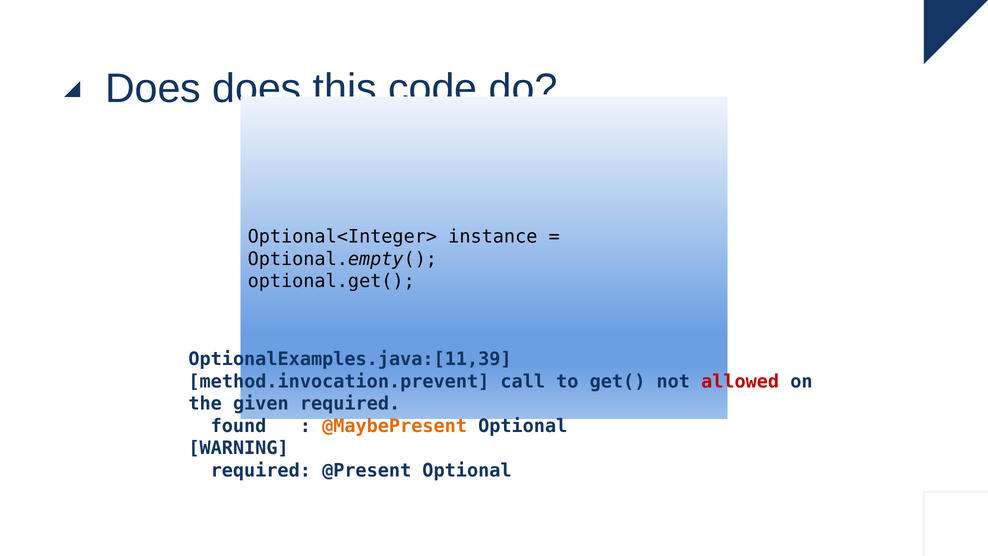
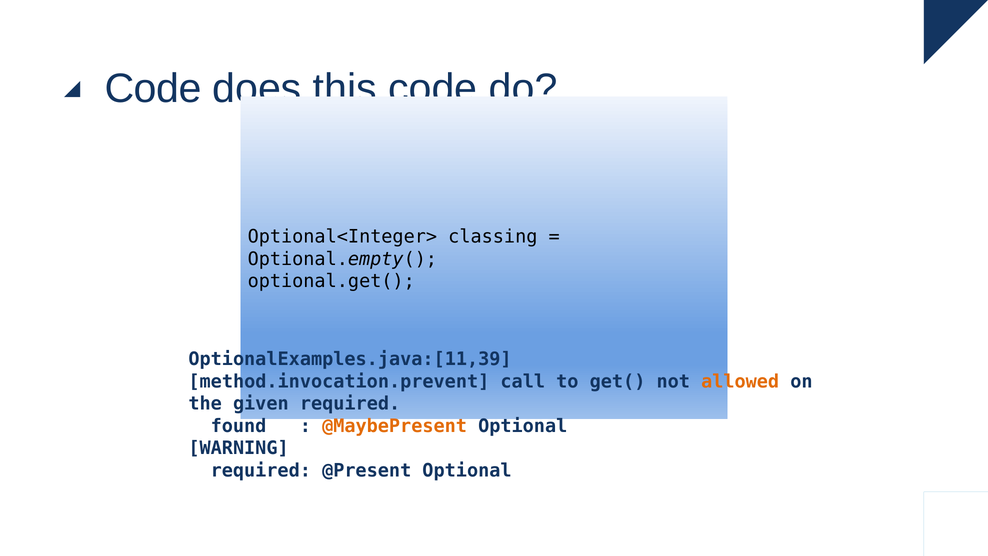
Does: Does -> Code (153, 88)
instance: instance -> classing (493, 237)
allowed colour: red -> orange (740, 381)
